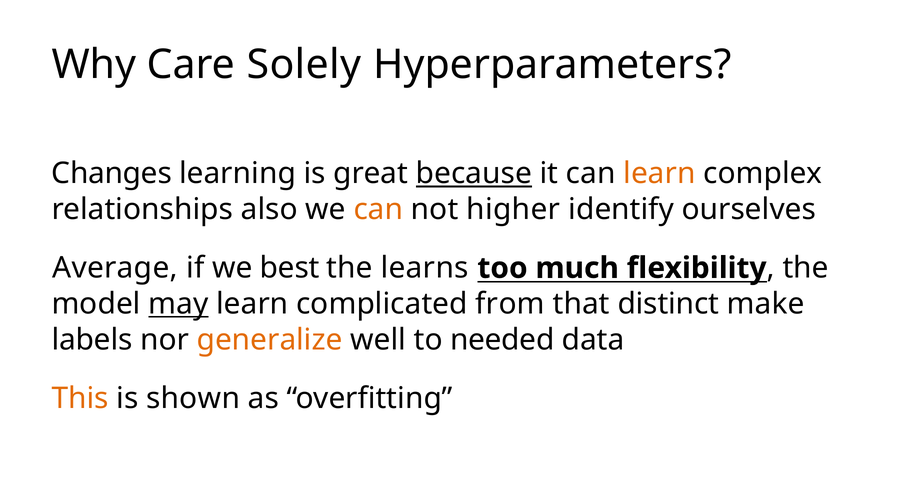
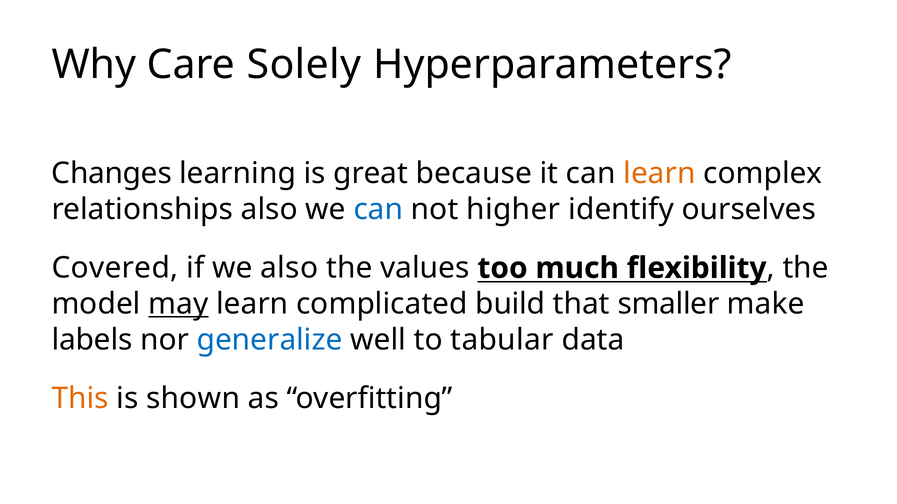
because underline: present -> none (474, 174)
can colour: orange -> blue (378, 210)
Average: Average -> Covered (115, 268)
we best: best -> also (289, 268)
learns: learns -> values (425, 268)
from: from -> build (510, 304)
distinct: distinct -> smaller (668, 304)
generalize colour: orange -> blue (270, 340)
needed: needed -> tabular (502, 340)
